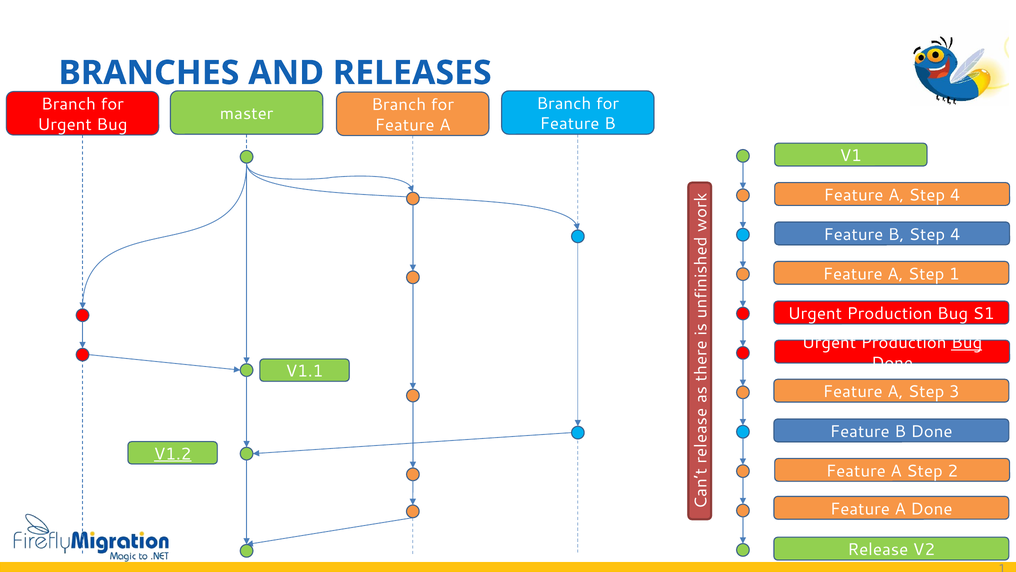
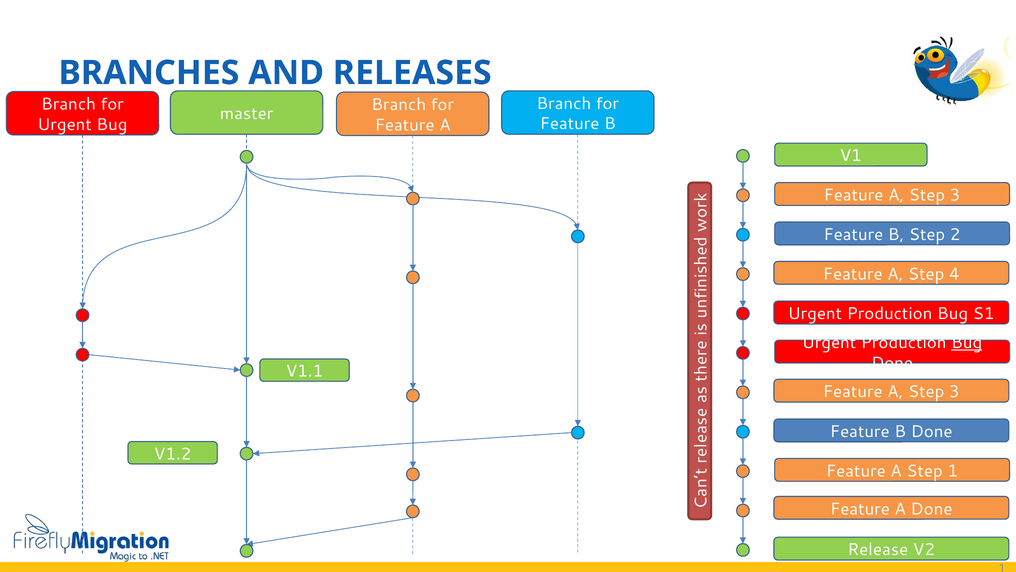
4: 4 -> 3 (955, 195)
B Step 4: 4 -> 2 (955, 234)
Step 1: 1 -> 4 (954, 274)
V1.2 underline: present -> none (173, 454)
Step 2: 2 -> 1 (953, 471)
